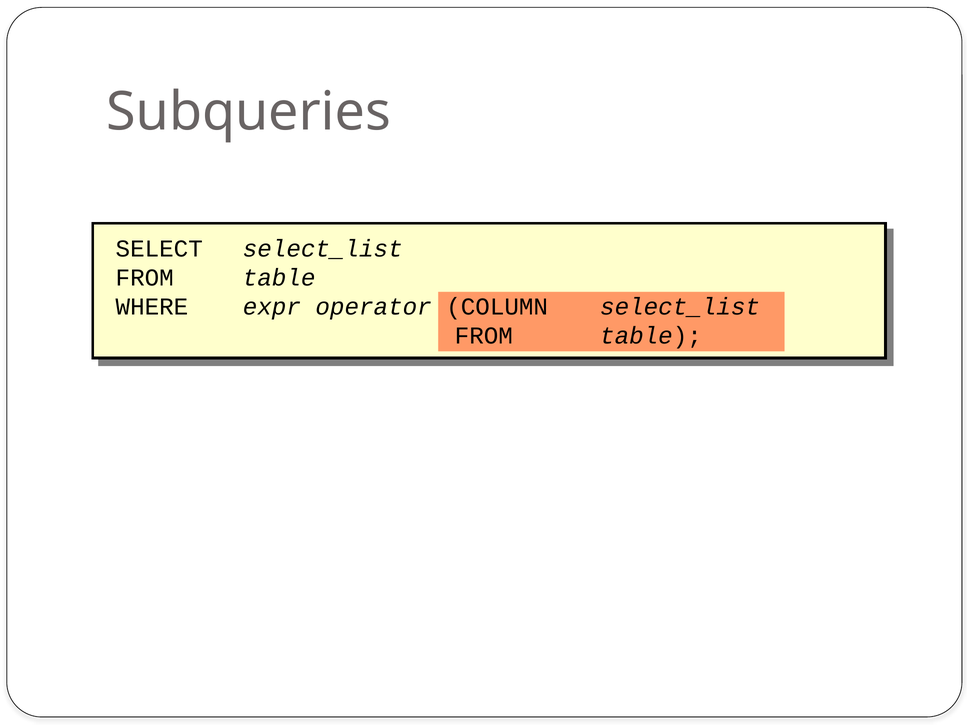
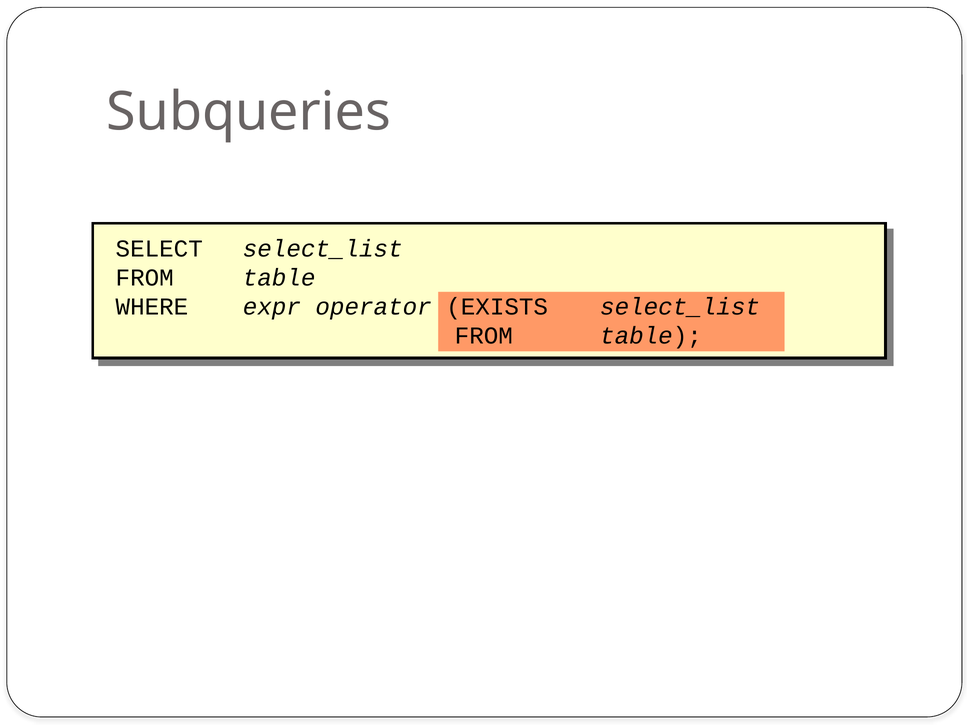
COLUMN: COLUMN -> EXISTS (497, 307)
